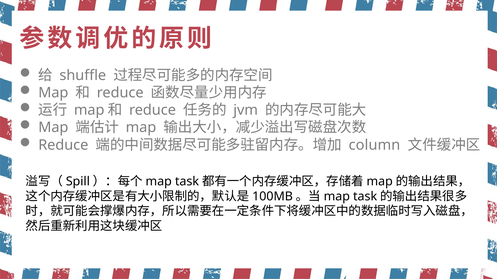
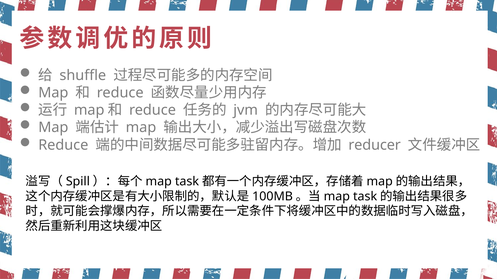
column: column -> reducer (375, 145)
